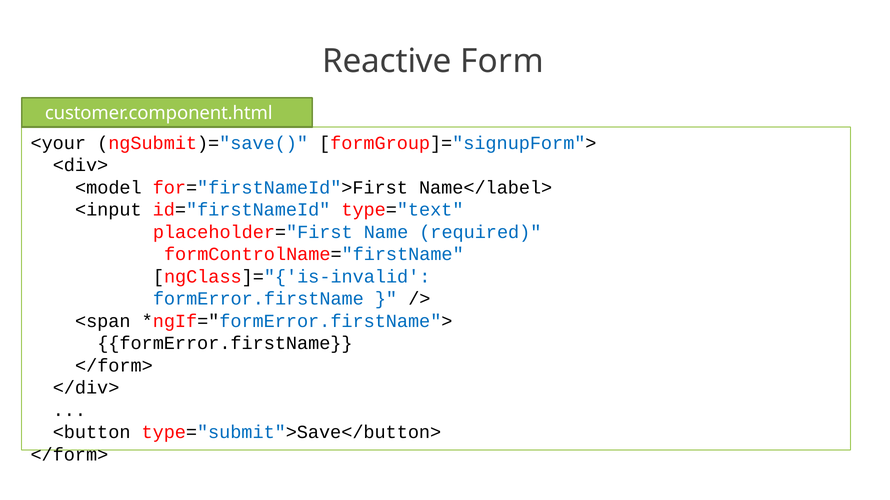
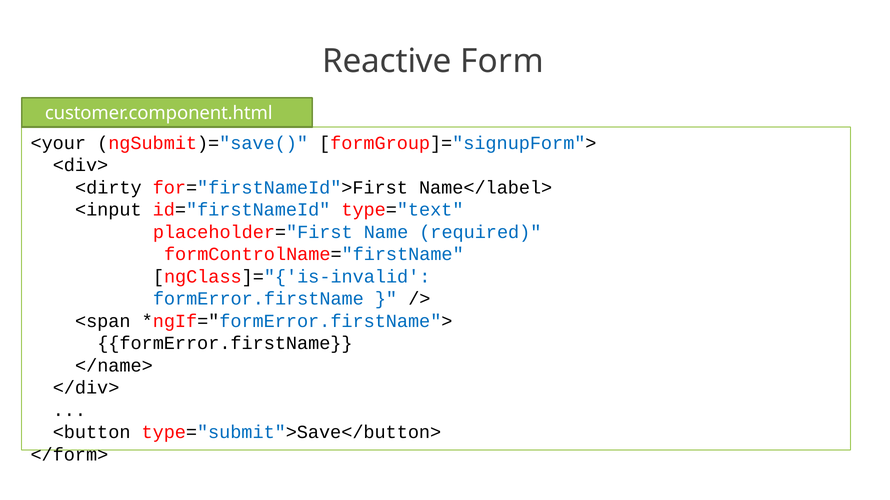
<model: <model -> <dirty (108, 188)
</form>: </form> -> </name> (114, 366)
